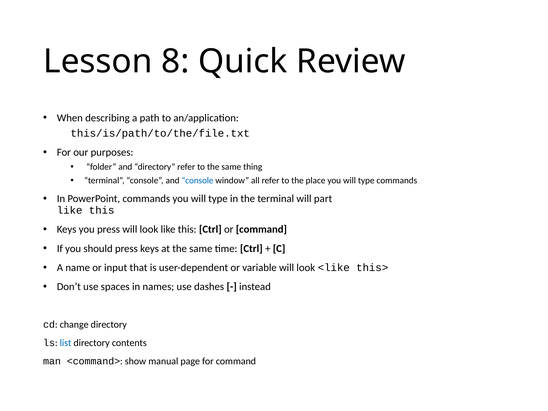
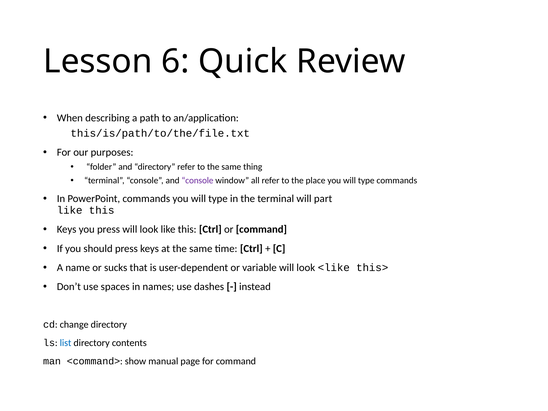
8: 8 -> 6 (175, 61)
console colour: blue -> purple (197, 180)
input: input -> sucks (116, 268)
